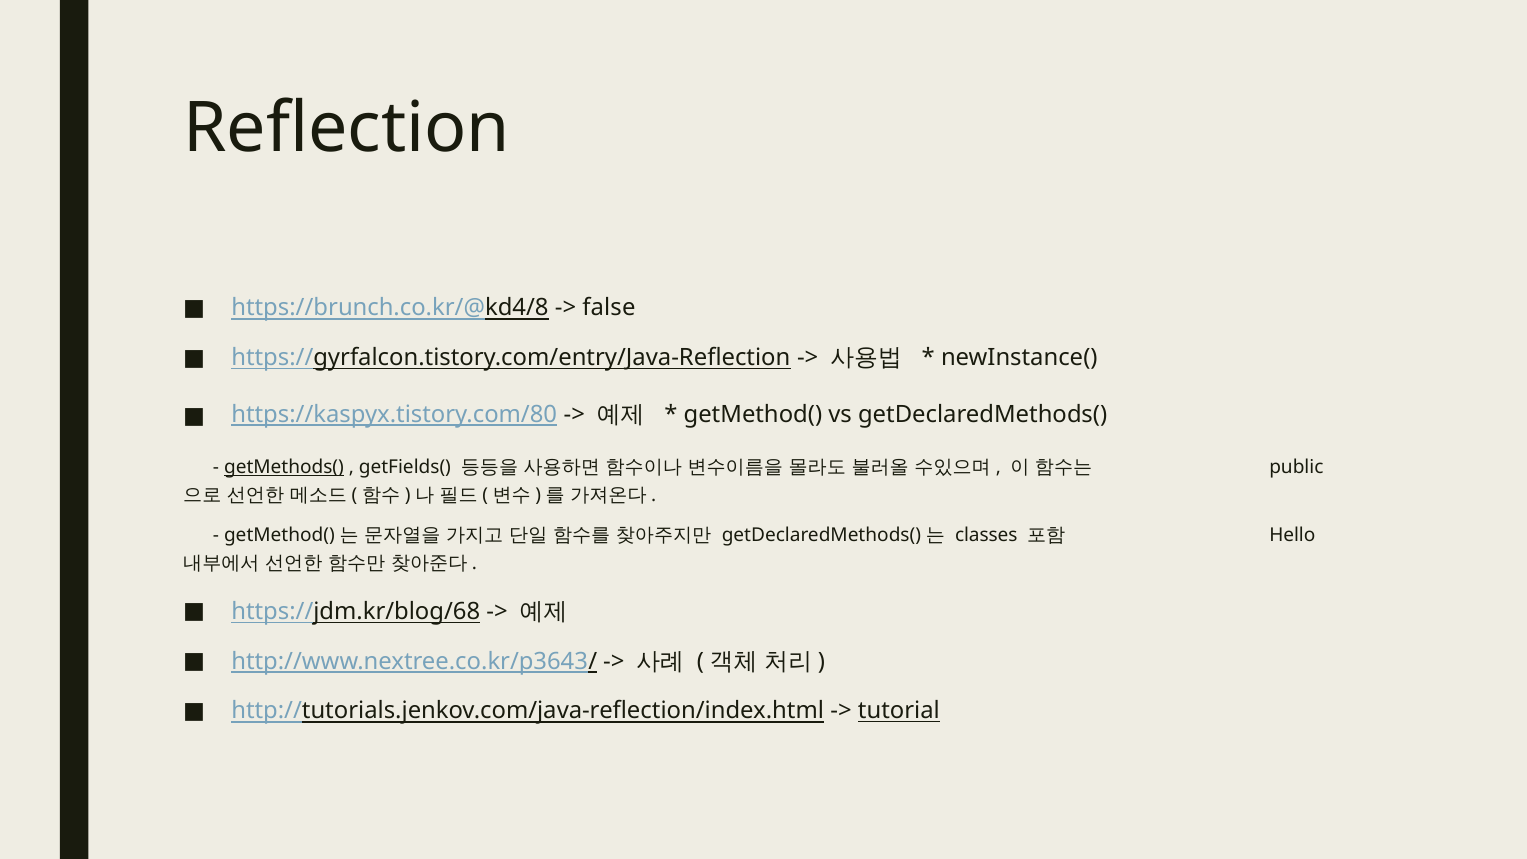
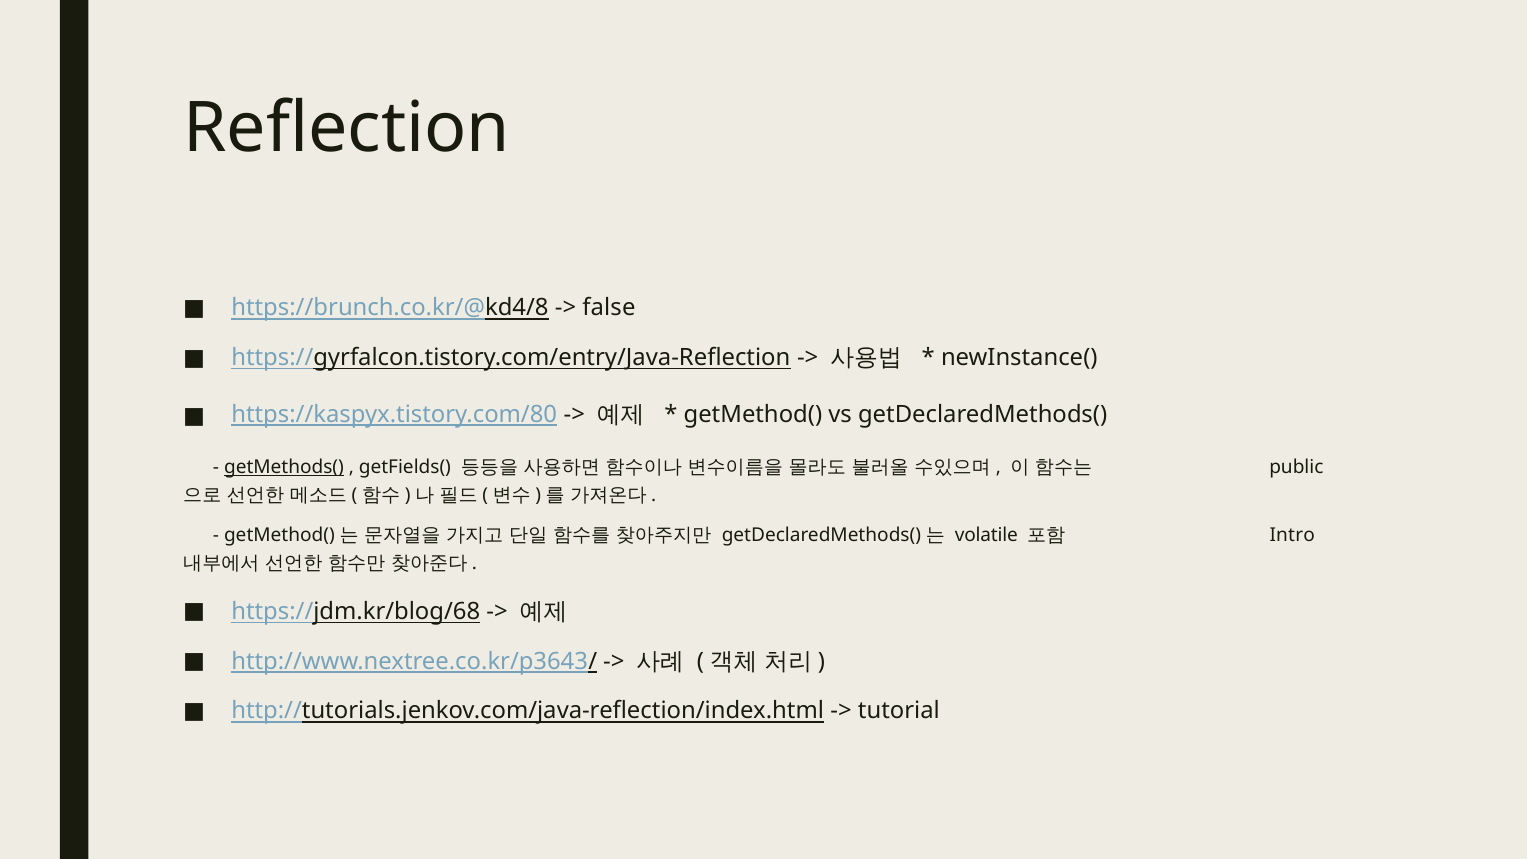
classes: classes -> volatile (986, 535)
Hello: Hello -> Intro (1292, 535)
tutorial underline: present -> none (899, 711)
